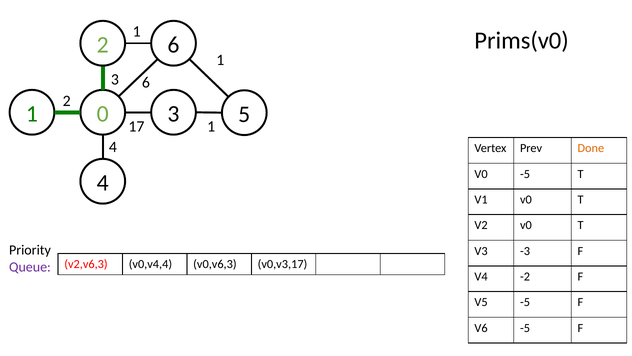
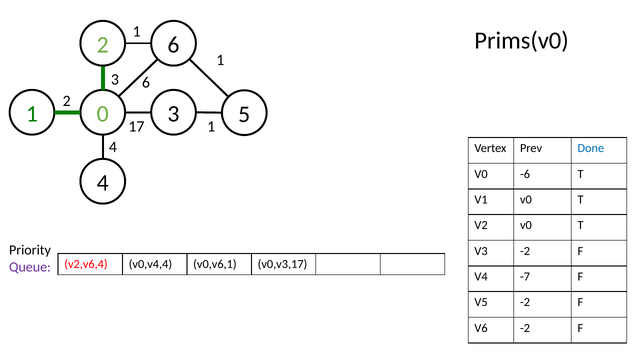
Done colour: orange -> blue (591, 148)
V0 -5: -5 -> -6 (525, 174)
V3 -3: -3 -> -2 (525, 251)
v2,v6,3: v2,v6,3 -> v2,v6,4 (86, 264)
v0,v6,3: v0,v6,3 -> v0,v6,1 (215, 264)
-2: -2 -> -7 (525, 276)
V5 -5: -5 -> -2 (525, 302)
V6 -5: -5 -> -2 (525, 328)
